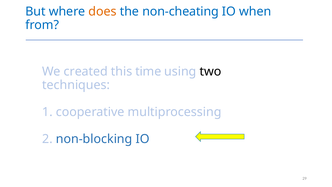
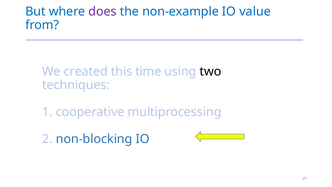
does colour: orange -> purple (102, 12)
non-cheating: non-cheating -> non-example (181, 12)
when: when -> value (255, 12)
